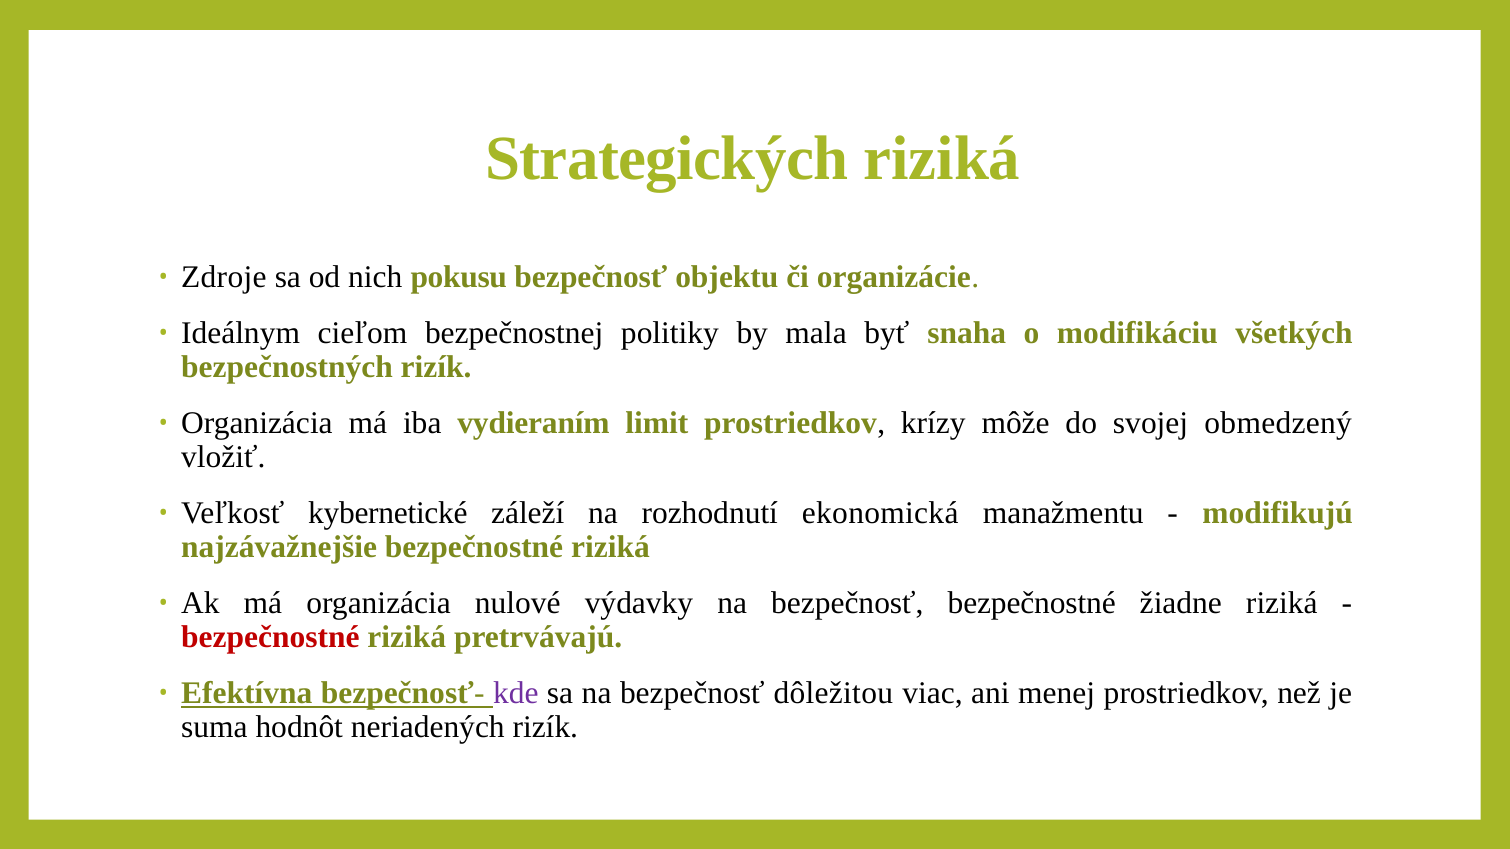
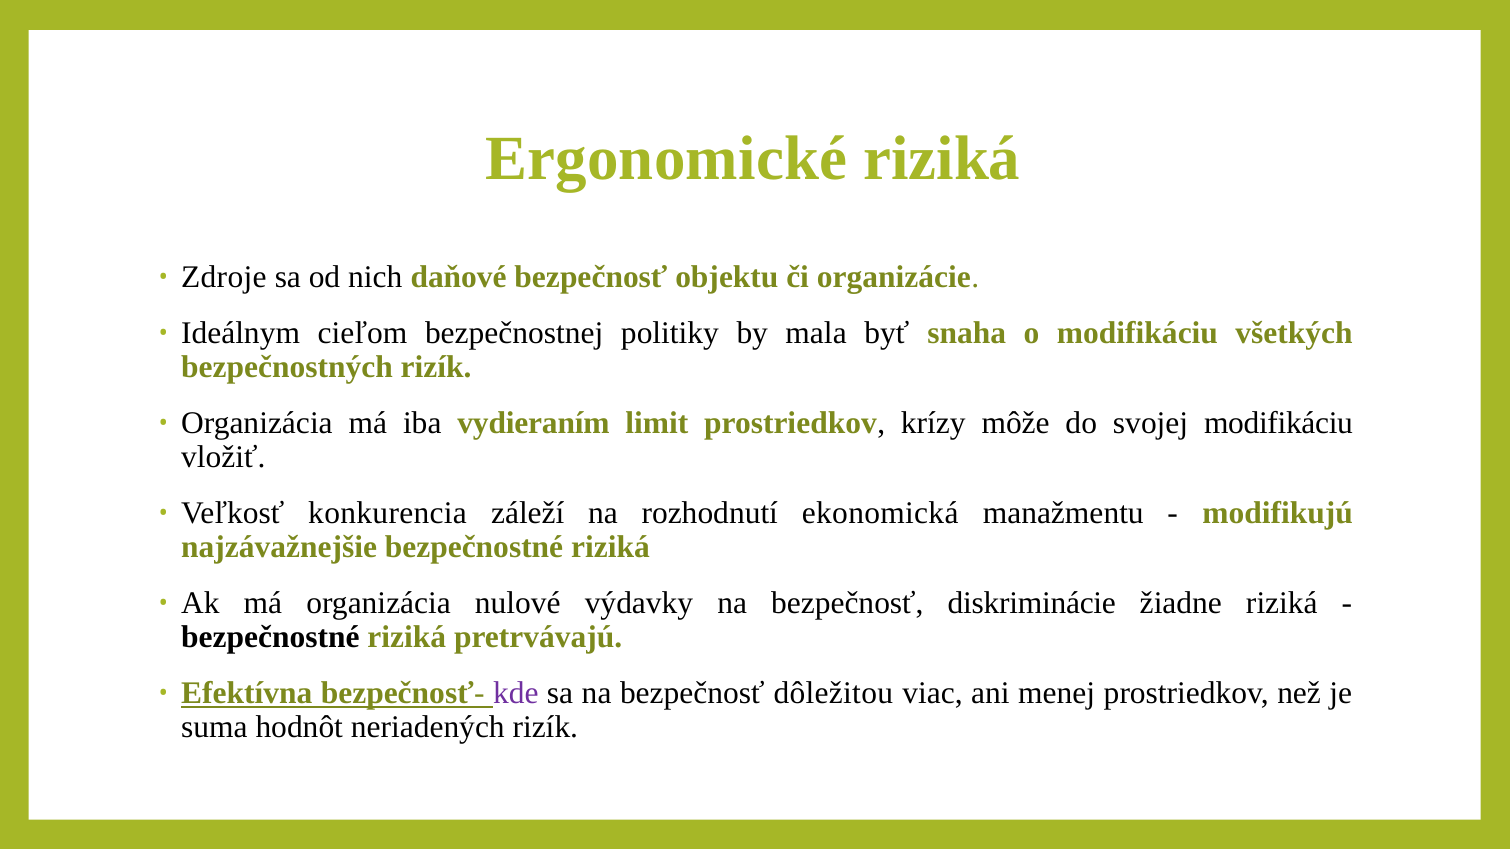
Strategických: Strategických -> Ergonomické (666, 159)
pokusu: pokusu -> daňové (459, 277)
svojej obmedzený: obmedzený -> modifikáciu (1278, 423)
kybernetické: kybernetické -> konkurencia (388, 513)
bezpečnosť bezpečnostné: bezpečnostné -> diskriminácie (1032, 604)
bezpečnostné colour: red -> black (270, 638)
